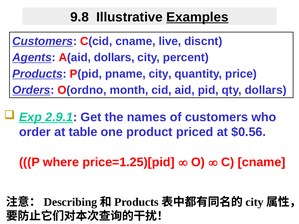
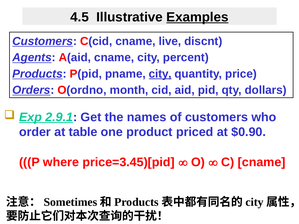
9.8: 9.8 -> 4.5 (80, 17)
A(aid dollars: dollars -> cname (114, 58)
city underline: none -> present (160, 74)
$0.56: $0.56 -> $0.90 (249, 132)
price=1.25)[pid: price=1.25)[pid -> price=3.45)[pid (129, 162)
Describing: Describing -> Sometimes (70, 202)
